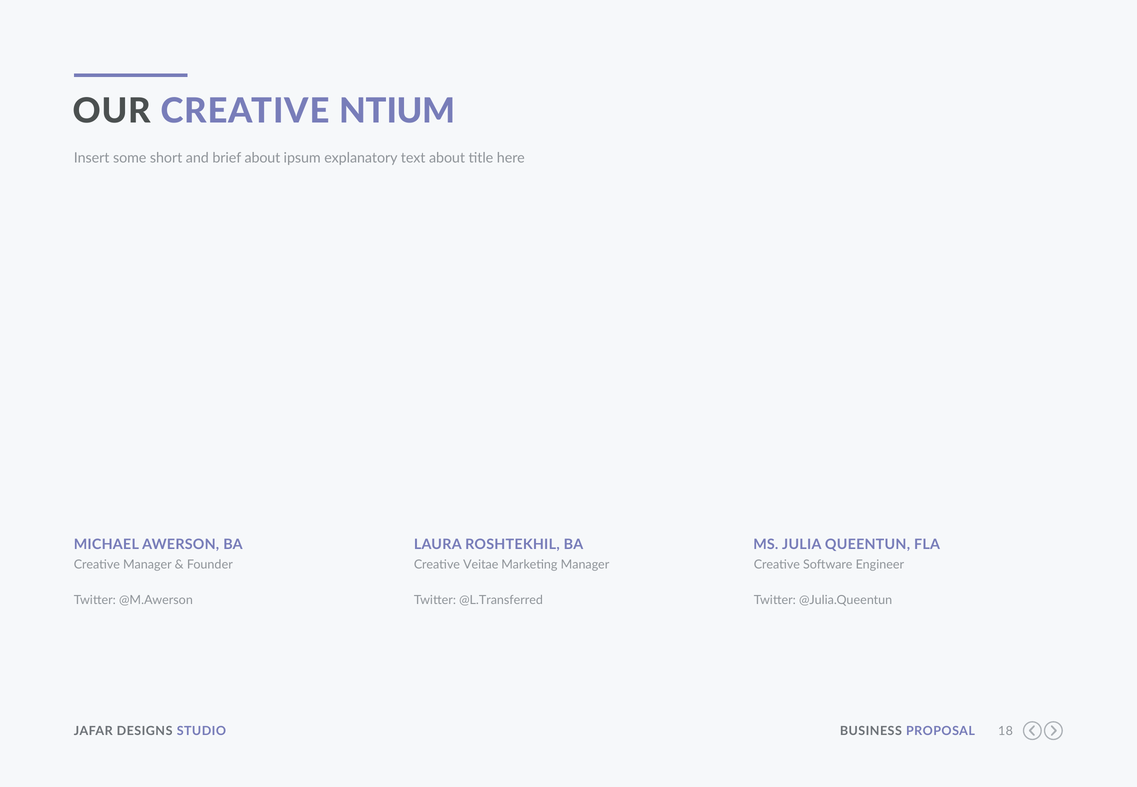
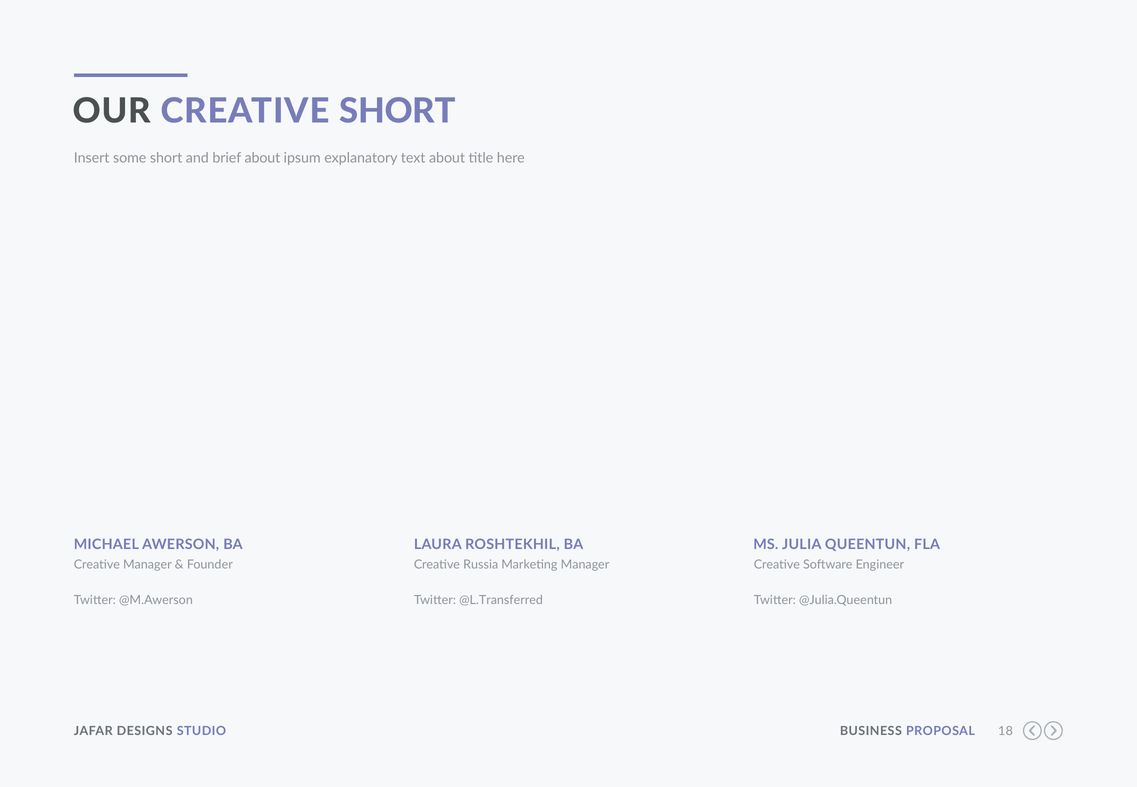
CREATIVE NTIUM: NTIUM -> SHORT (397, 111)
Veitae: Veitae -> Russia (481, 565)
